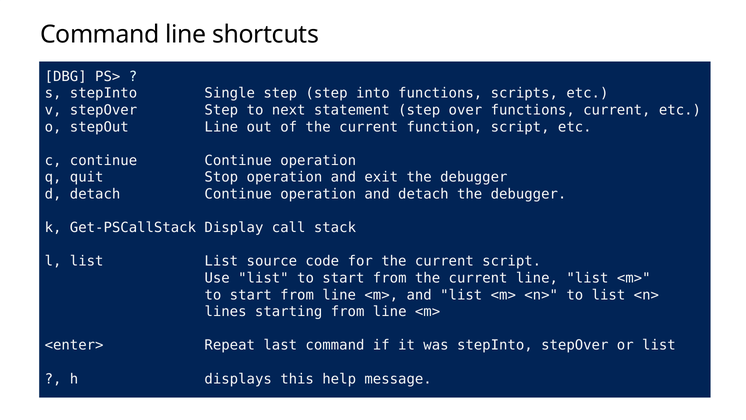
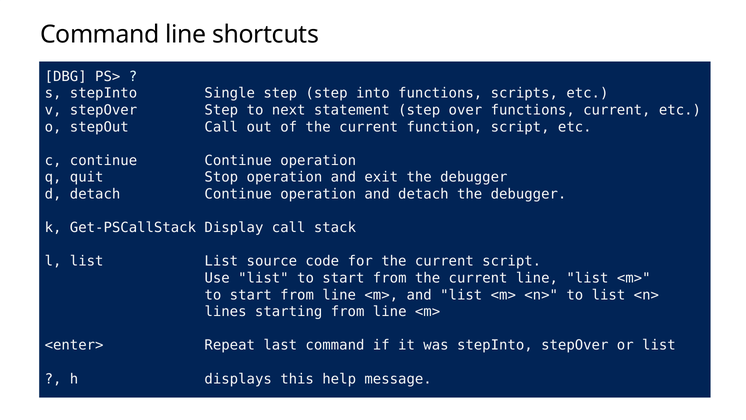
stepOut Line: Line -> Call (221, 127)
